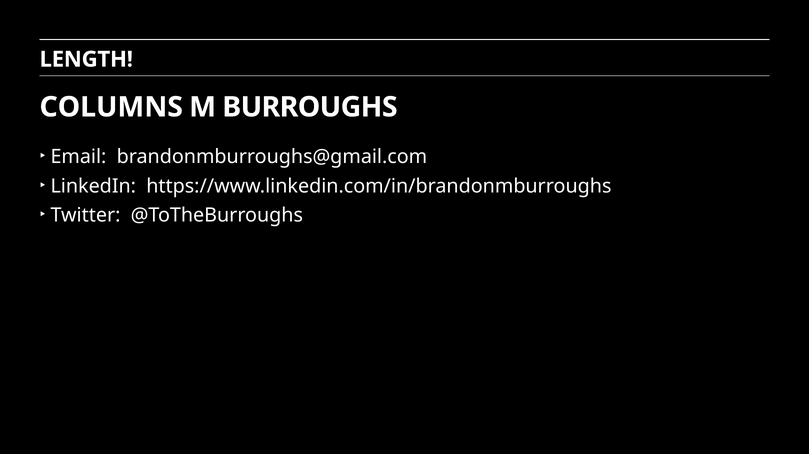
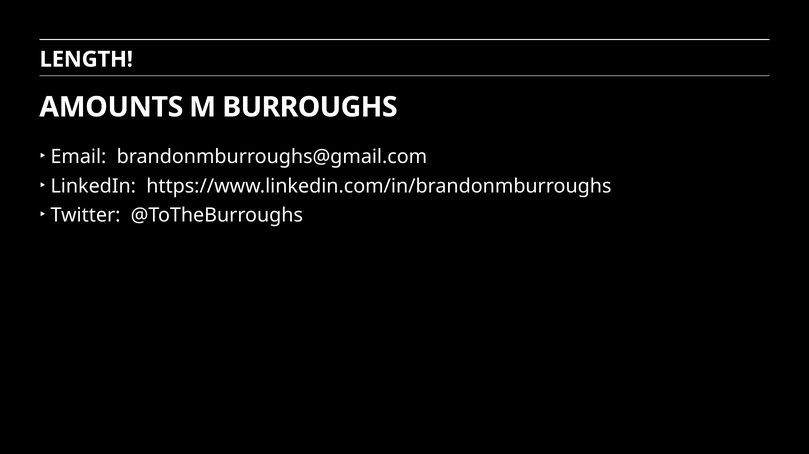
COLUMNS: COLUMNS -> AMOUNTS (111, 107)
